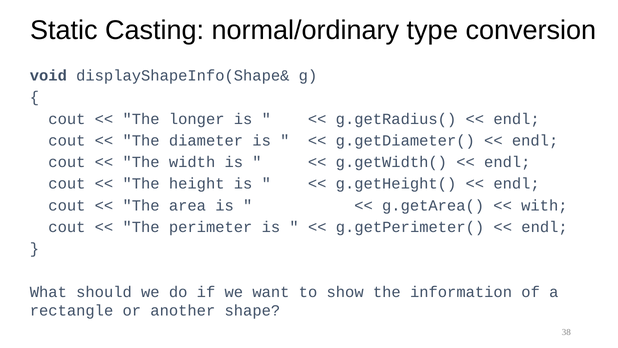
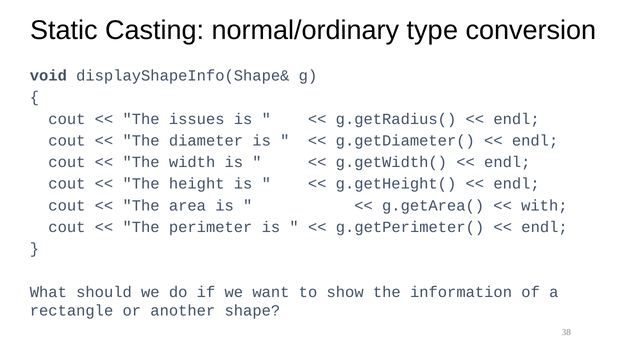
longer: longer -> issues (197, 119)
